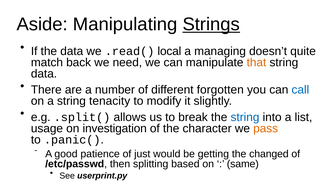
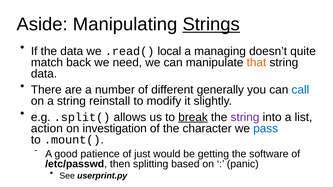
forgotten: forgotten -> generally (220, 90)
tenacity: tenacity -> reinstall (110, 101)
break underline: none -> present (193, 117)
string colour: blue -> purple (245, 117)
usage: usage -> action (47, 129)
pass colour: orange -> blue (266, 129)
.panic(: .panic( -> .mount( (72, 140)
changed: changed -> software (269, 154)
same: same -> panic (243, 164)
